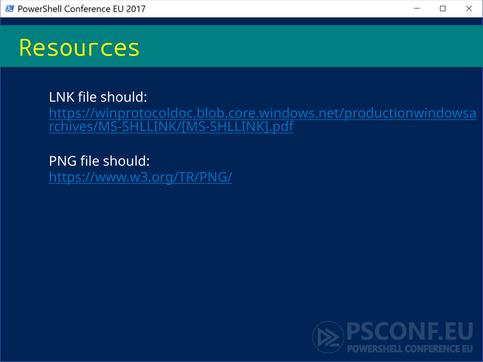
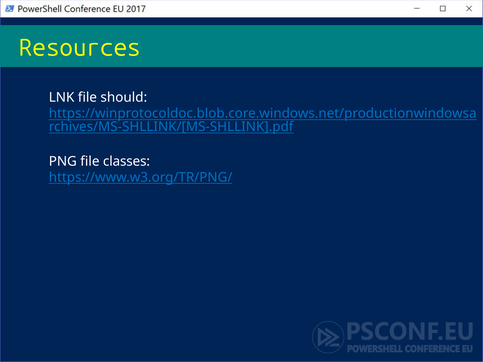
PNG file should: should -> classes (126, 161)
